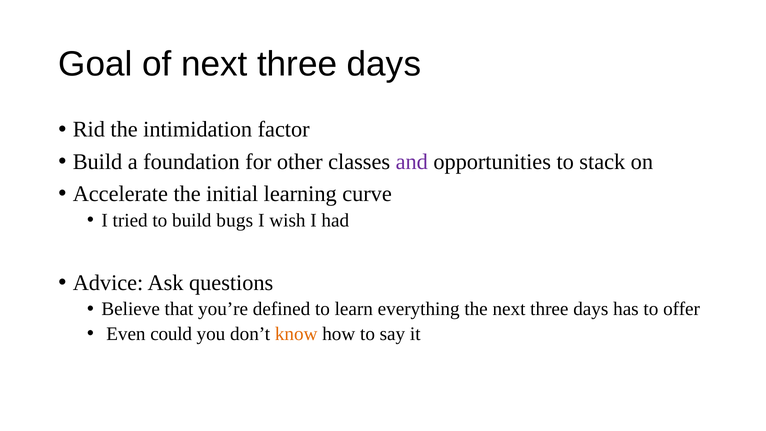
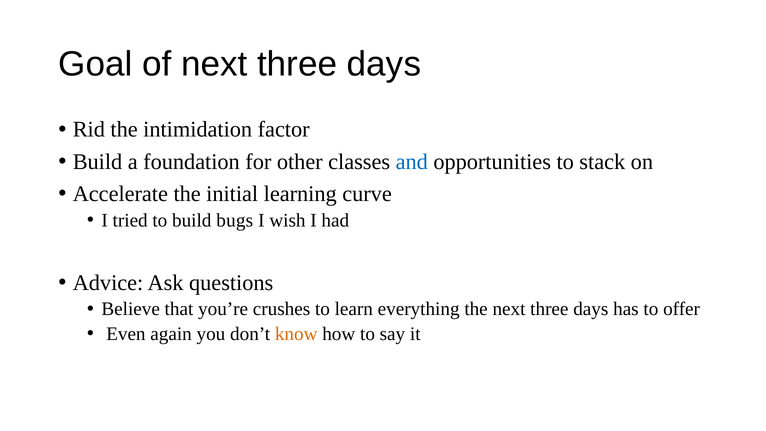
and colour: purple -> blue (412, 162)
defined: defined -> crushes (282, 309)
could: could -> again (171, 334)
